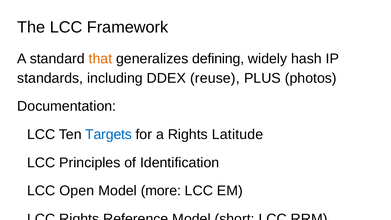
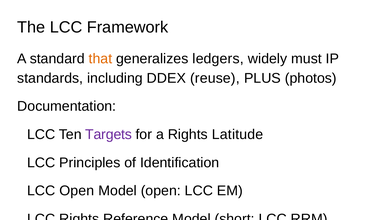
defining: defining -> ledgers (218, 59)
hash: hash -> must (306, 59)
Targets colour: blue -> purple (109, 134)
Model more: more -> open (161, 191)
